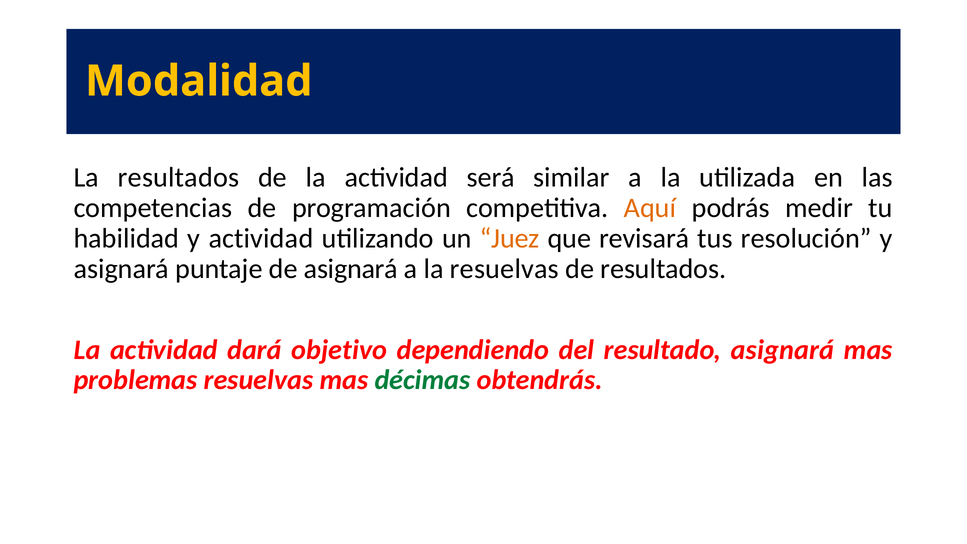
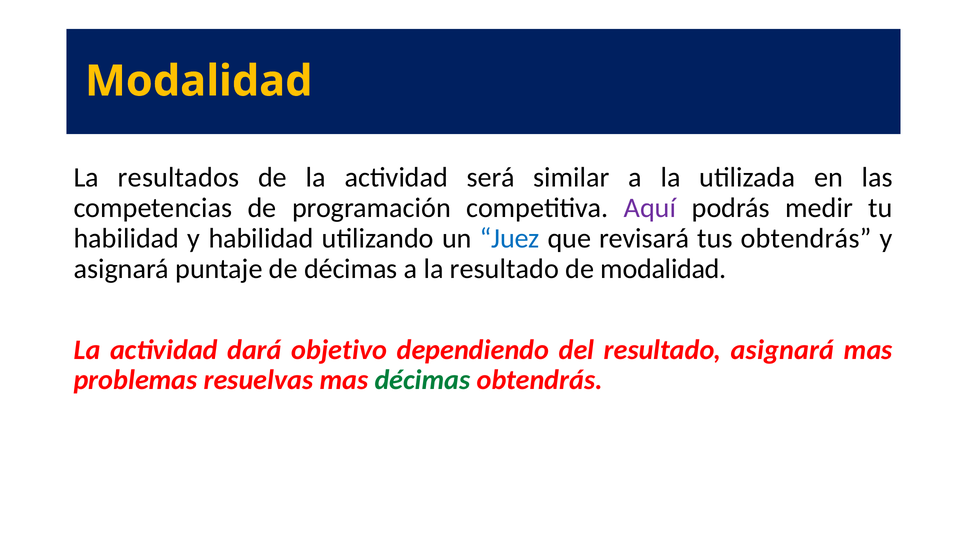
Aquí colour: orange -> purple (650, 208)
y actividad: actividad -> habilidad (261, 238)
Juez colour: orange -> blue (510, 238)
tus resolución: resolución -> obtendrás (806, 238)
de asignará: asignará -> décimas (351, 269)
la resuelvas: resuelvas -> resultado (504, 269)
de resultados: resultados -> modalidad (663, 269)
